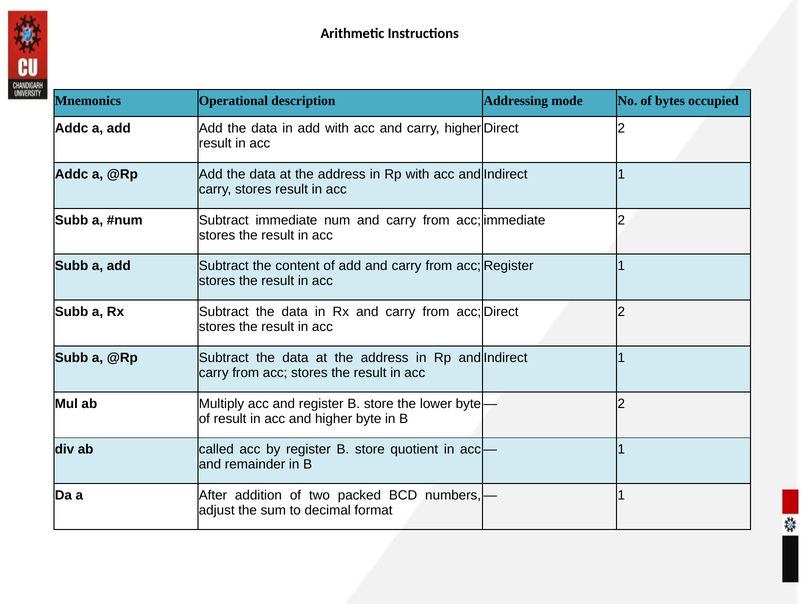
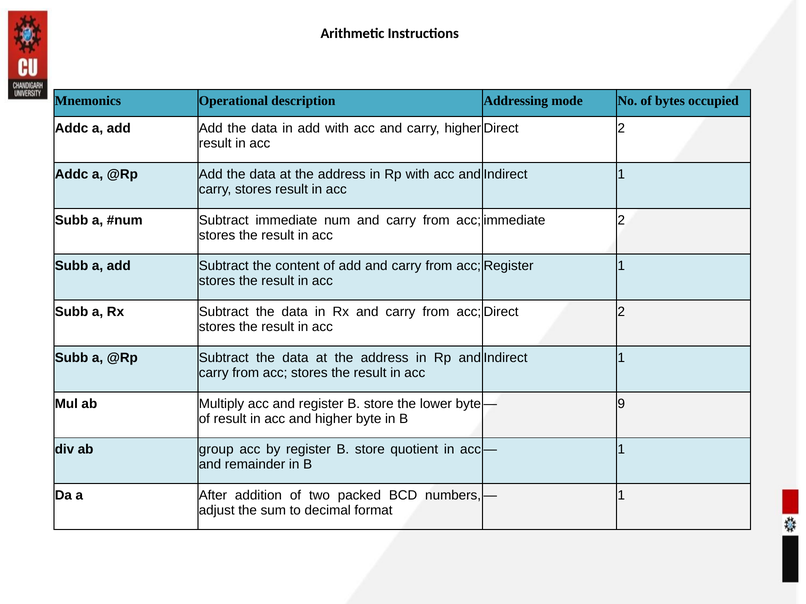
2: 2 -> 9 (621, 404)
called: called -> group (216, 450)
